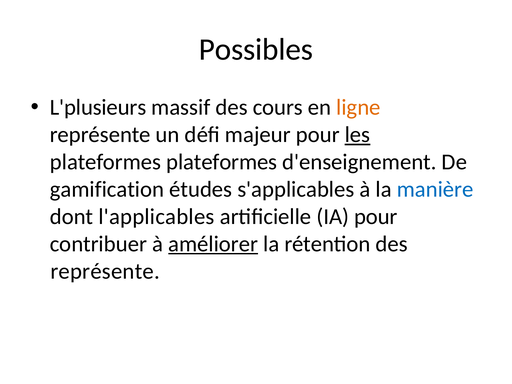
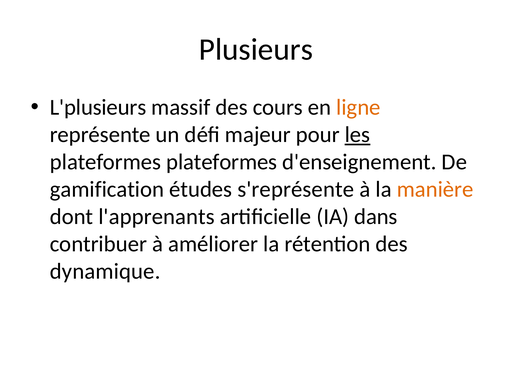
Possibles: Possibles -> Plusieurs (256, 50)
s'applicables: s'applicables -> s'représente (296, 189)
manière colour: blue -> orange (435, 189)
l'applicables: l'applicables -> l'apprenants (157, 217)
IA pour: pour -> dans (376, 217)
améliorer underline: present -> none (213, 244)
représente: représente -> dynamique (105, 271)
